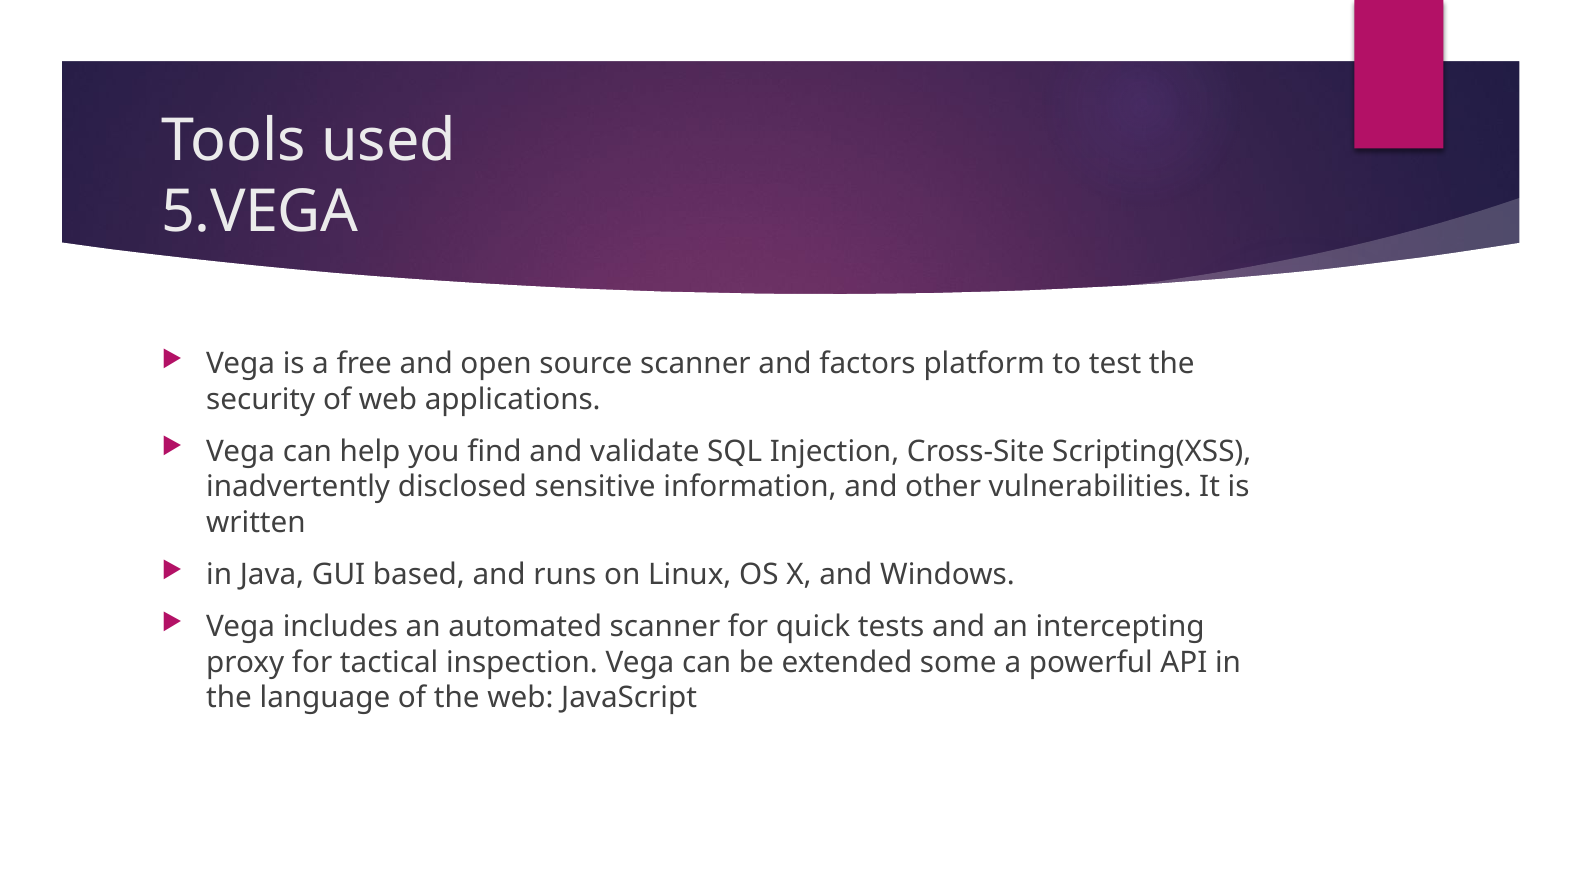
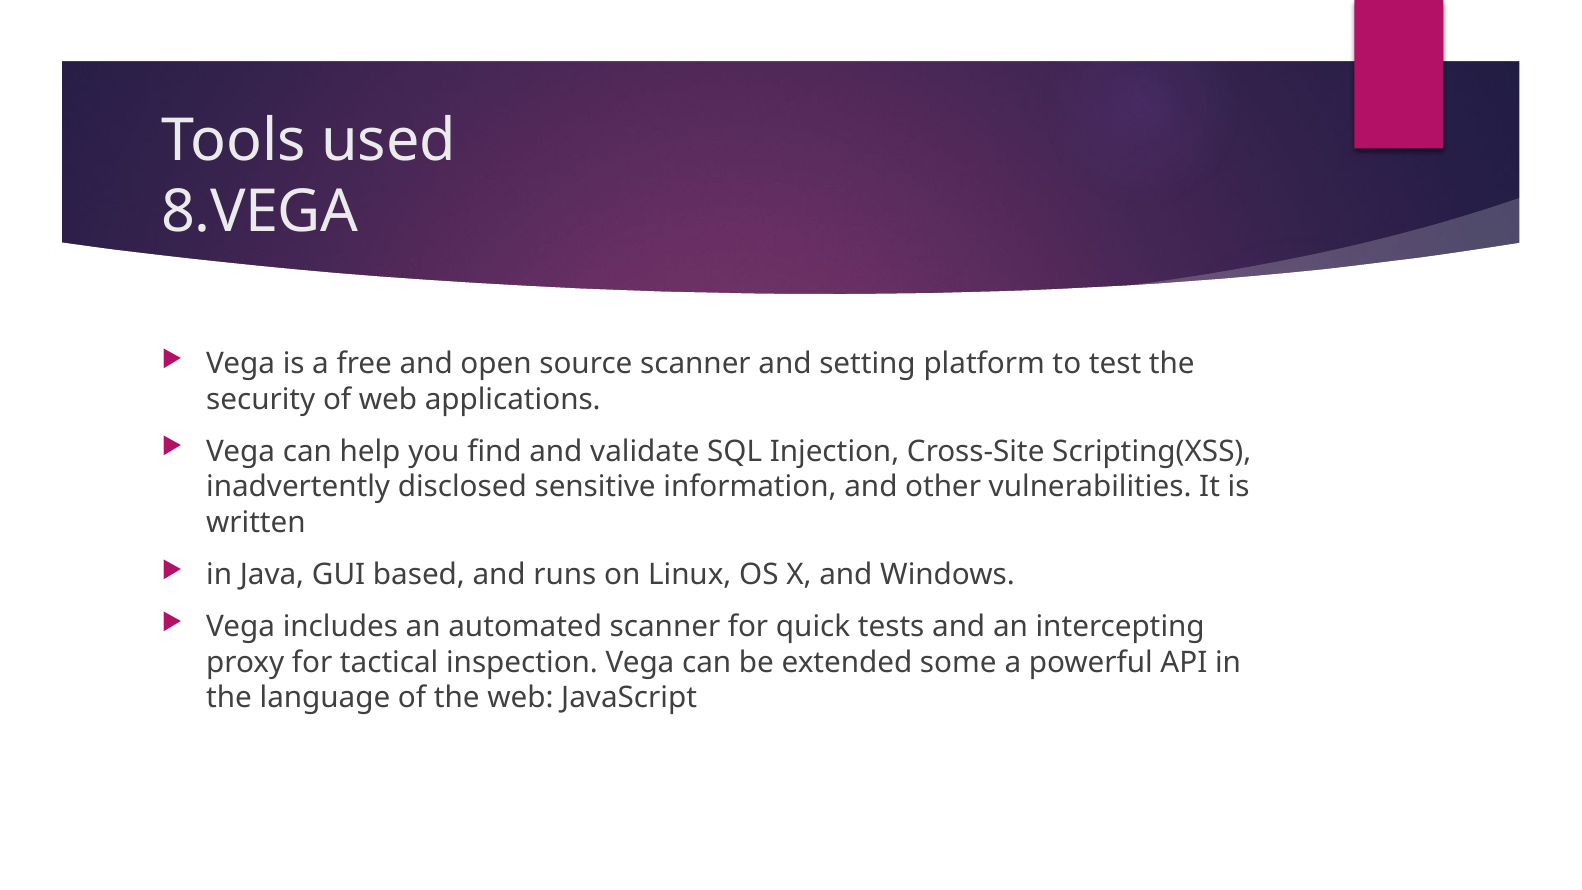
5.VEGA: 5.VEGA -> 8.VEGA (260, 212)
factors: factors -> setting (868, 364)
